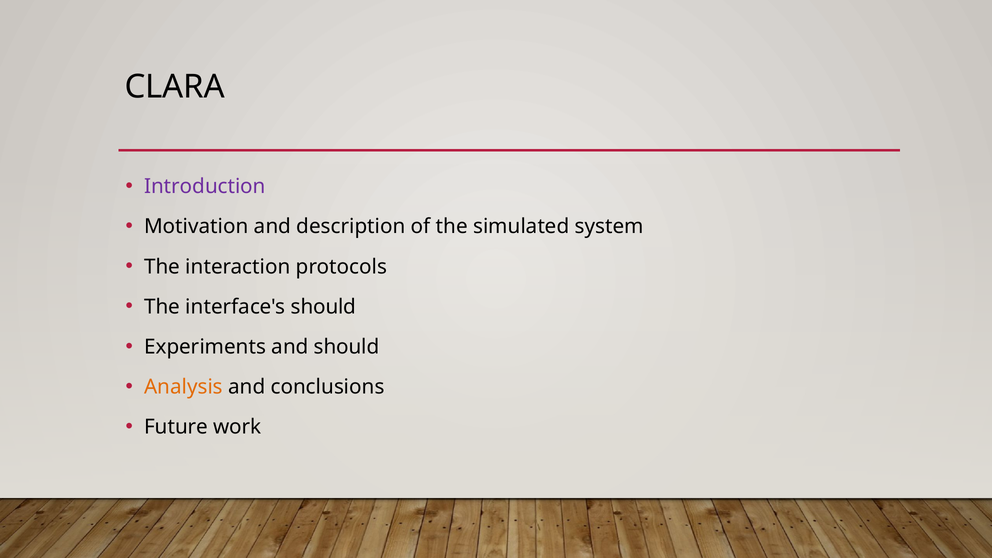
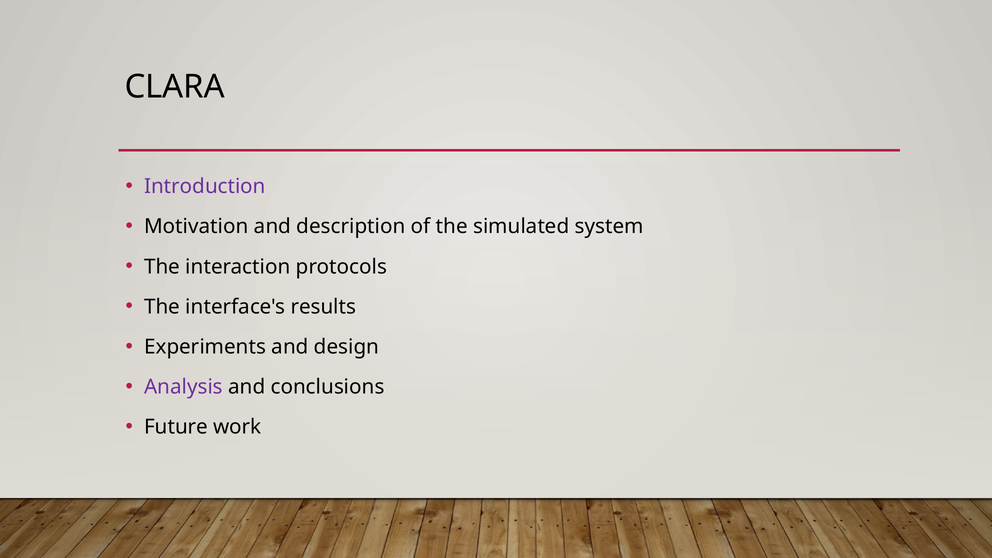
interface's should: should -> results (323, 307)
and should: should -> design (347, 347)
Analysis colour: orange -> purple (183, 387)
